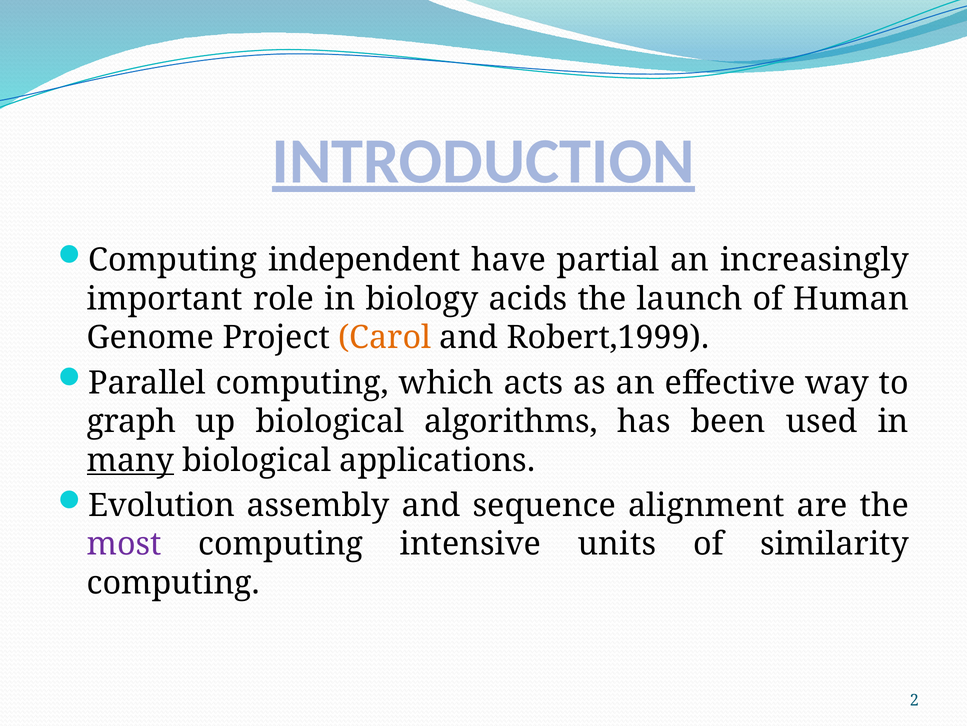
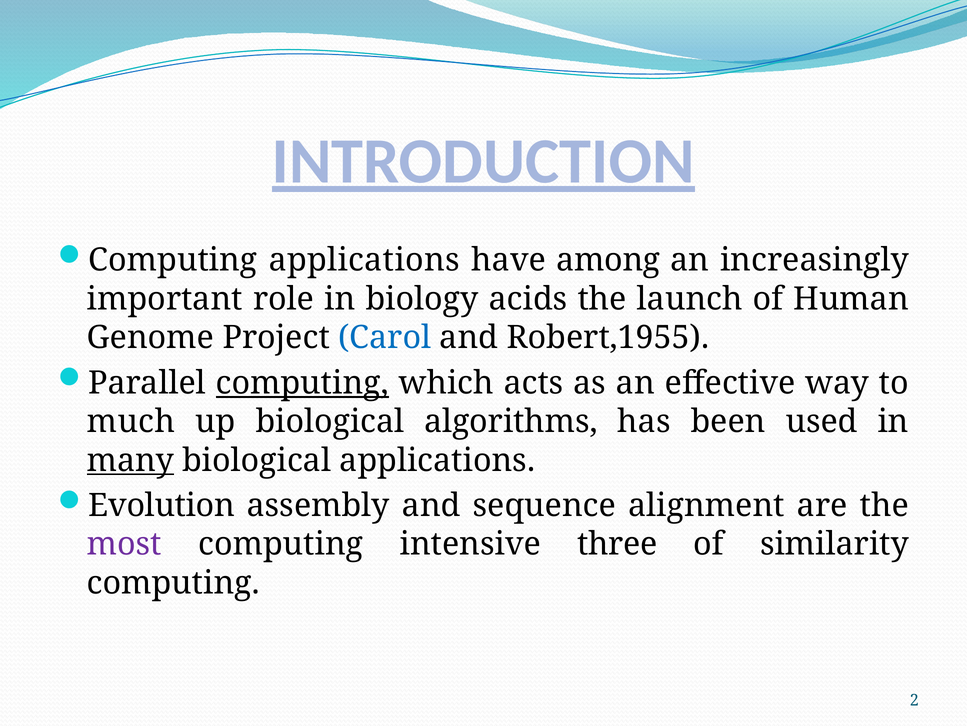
Computing independent: independent -> applications (364, 260)
partial: partial -> among (608, 260)
Carol colour: orange -> blue (385, 337)
Robert,1999: Robert,1999 -> Robert,1955 (608, 337)
computing underline: none -> present (302, 383)
graph: graph -> much (131, 421)
units: units -> three (617, 544)
